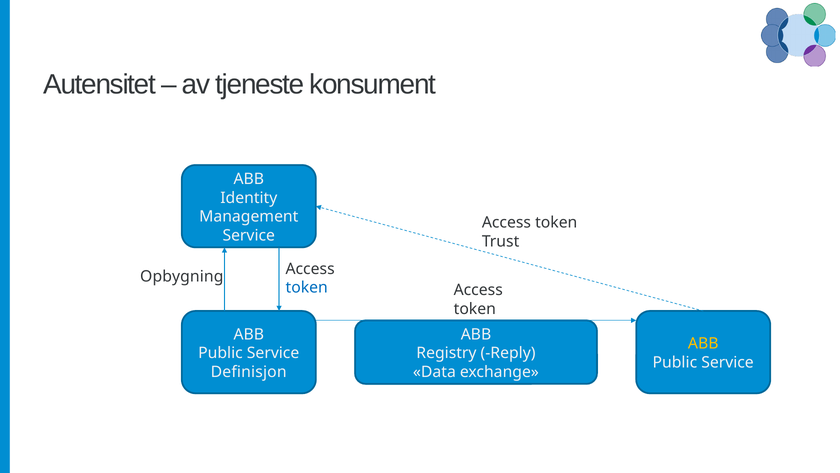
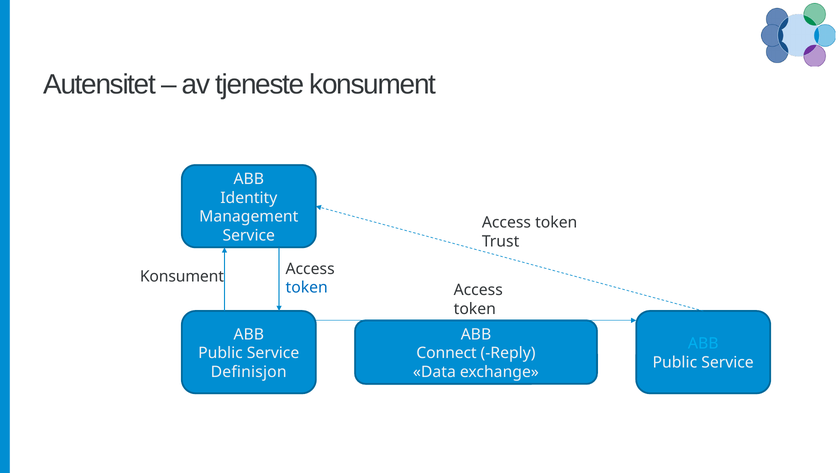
Opbygning: Opbygning -> Konsument (182, 276)
ABB colour: yellow -> light blue (703, 343)
Registry: Registry -> Connect (446, 353)
